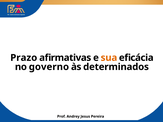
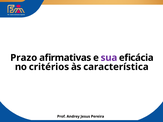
sua colour: orange -> purple (109, 58)
governo: governo -> critérios (49, 67)
determinados: determinados -> característica (116, 67)
